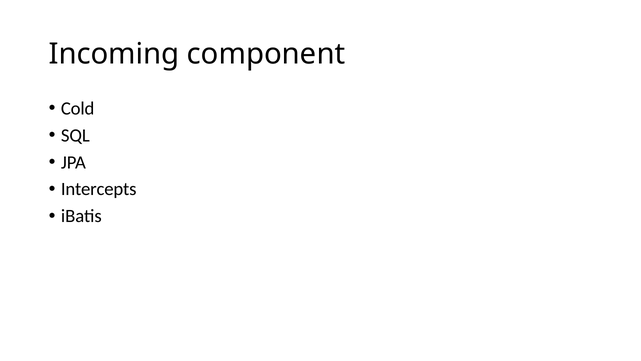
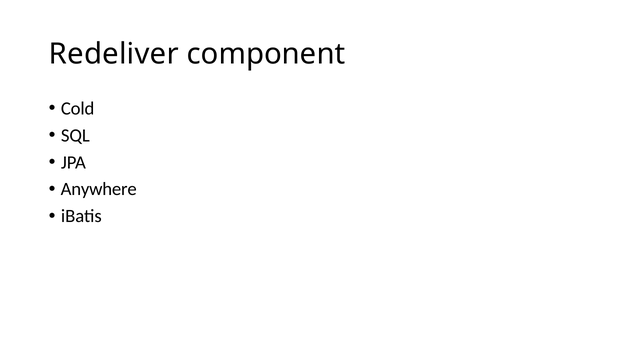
Incoming: Incoming -> Redeliver (114, 54)
Intercepts: Intercepts -> Anywhere (99, 189)
